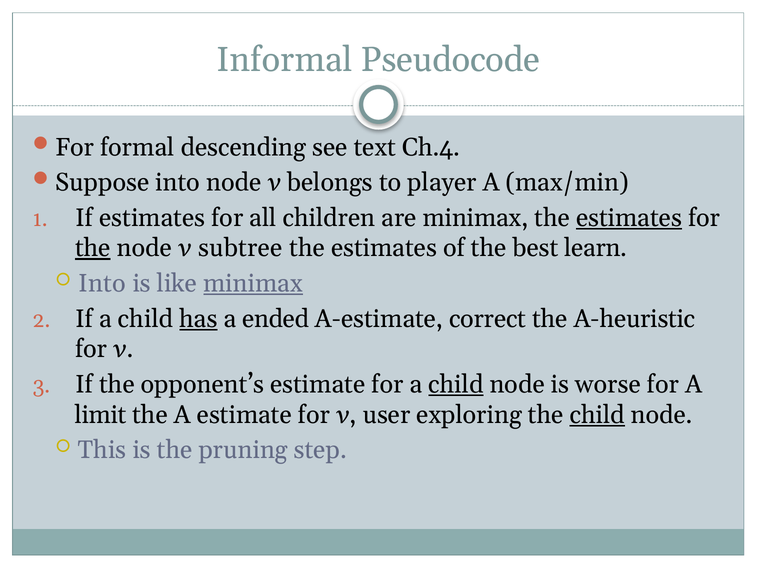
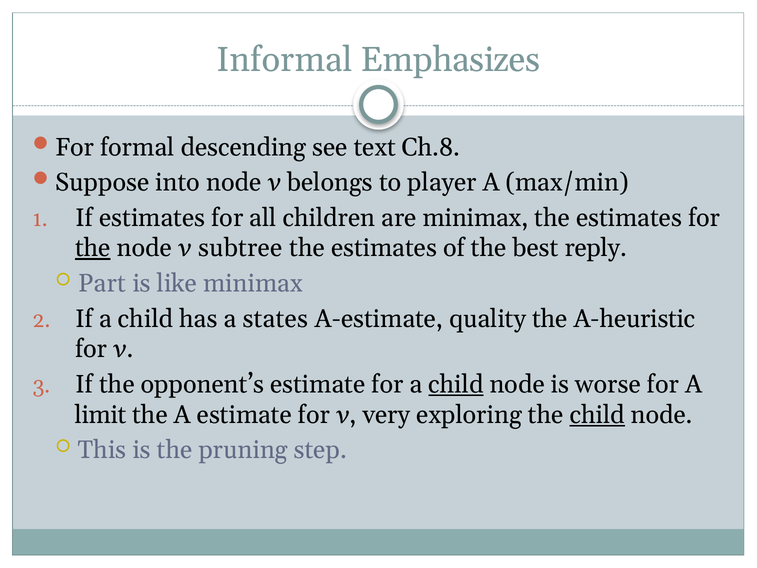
Pseudocode: Pseudocode -> Emphasizes (450, 60)
Ch.4: Ch.4 -> Ch.8 (431, 147)
estimates underline: present -> none (629, 218)
learn: learn -> reply (596, 248)
Into: Into -> Part (102, 283)
minimax underline: present -> none (253, 283)
has underline: present -> none (198, 319)
ended: ended -> states (275, 319)
correct: correct -> quality (488, 319)
user: user -> very (386, 415)
